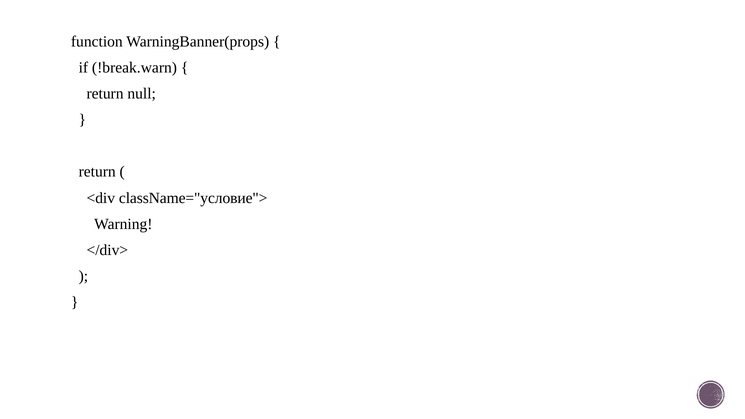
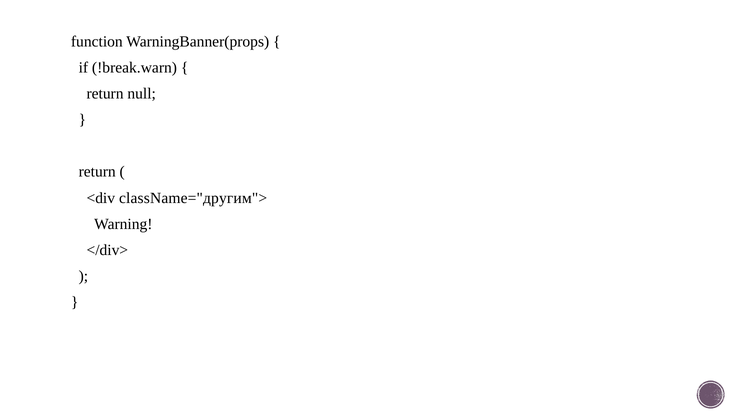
className="условие">: className="условие"> -> className="другим"> (193, 198)
